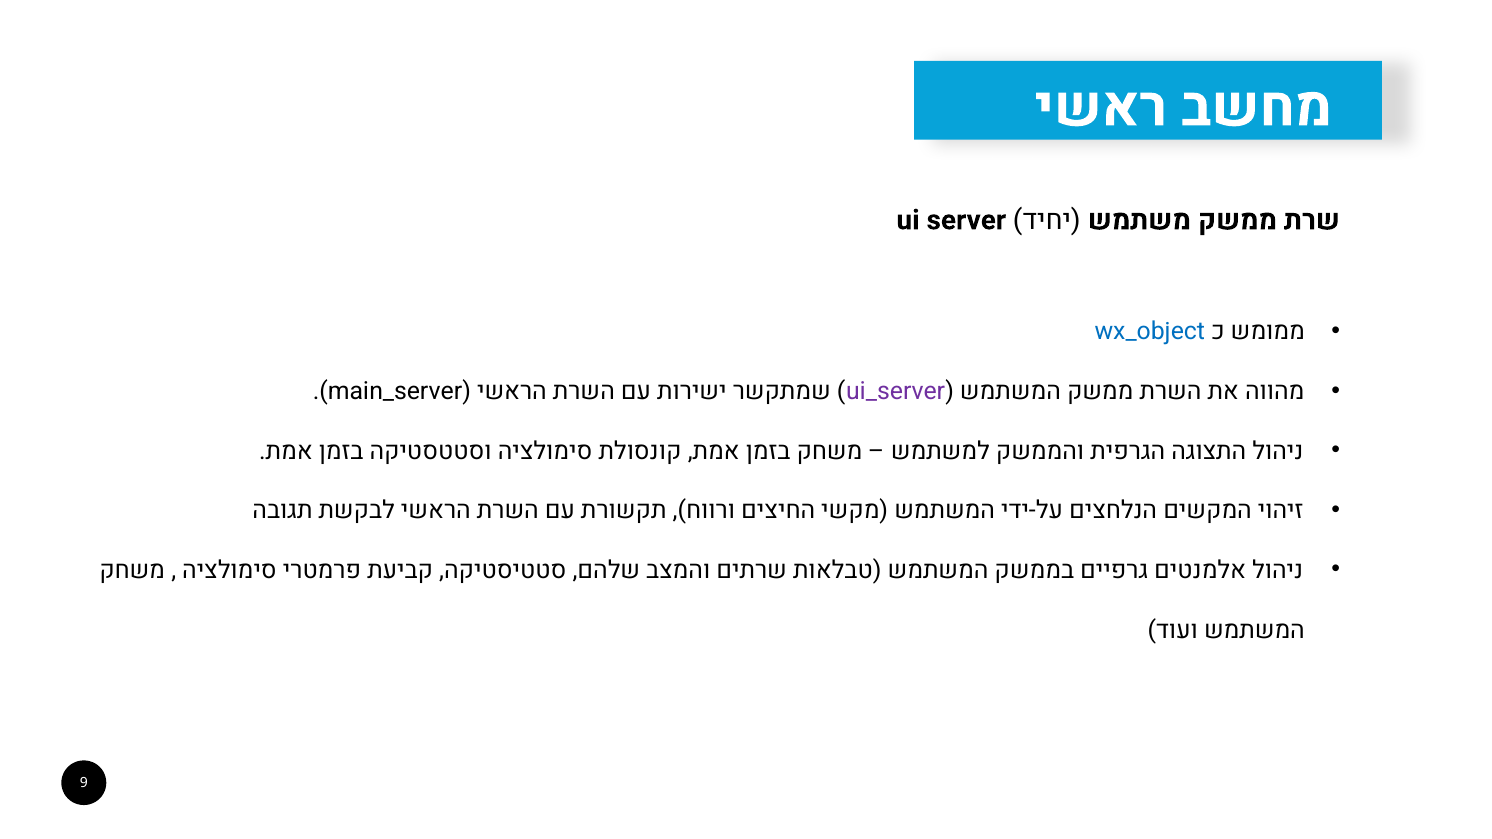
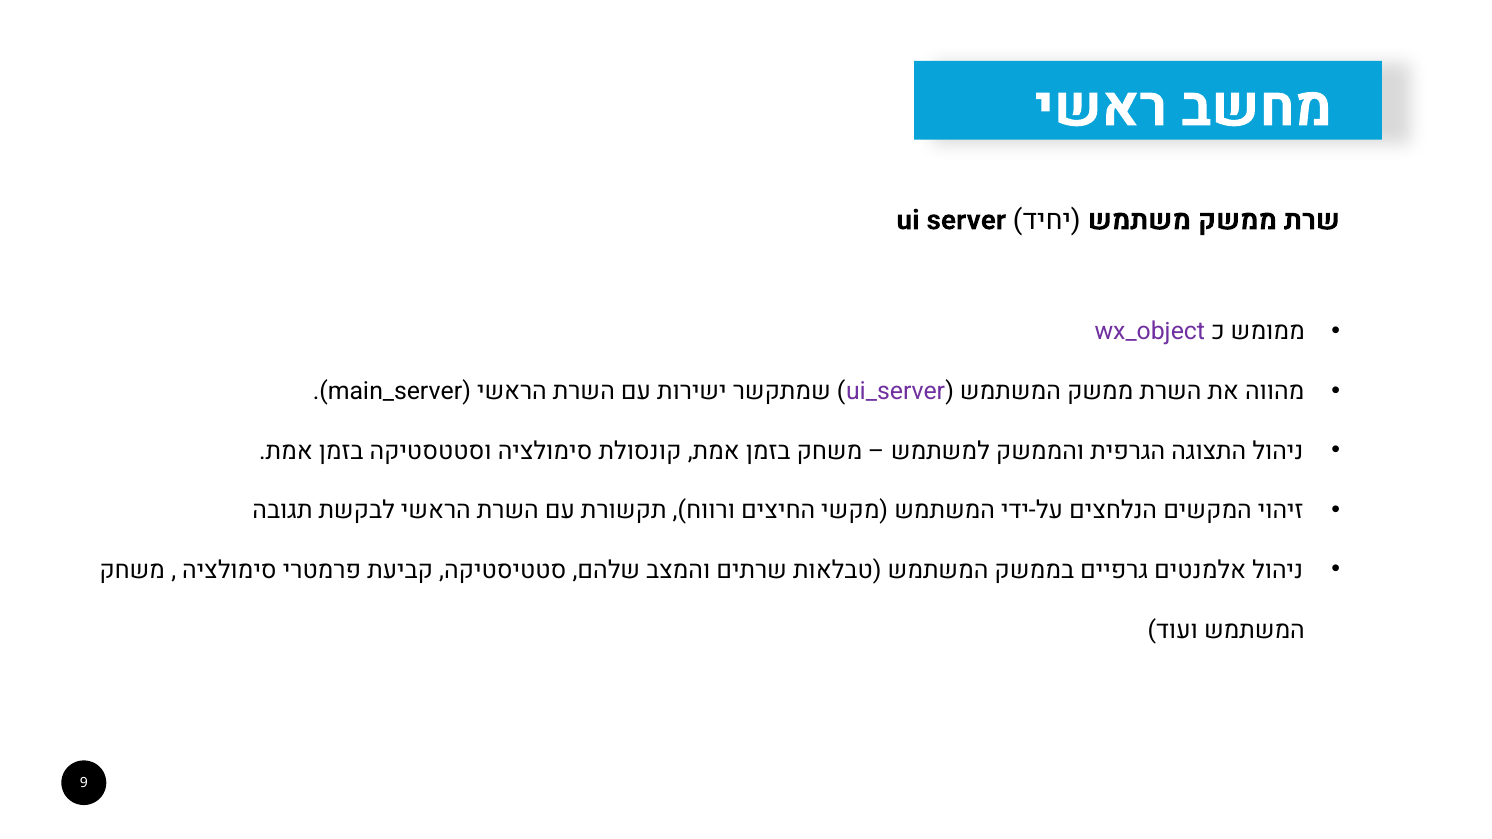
wx_object colour: blue -> purple (1150, 332)
